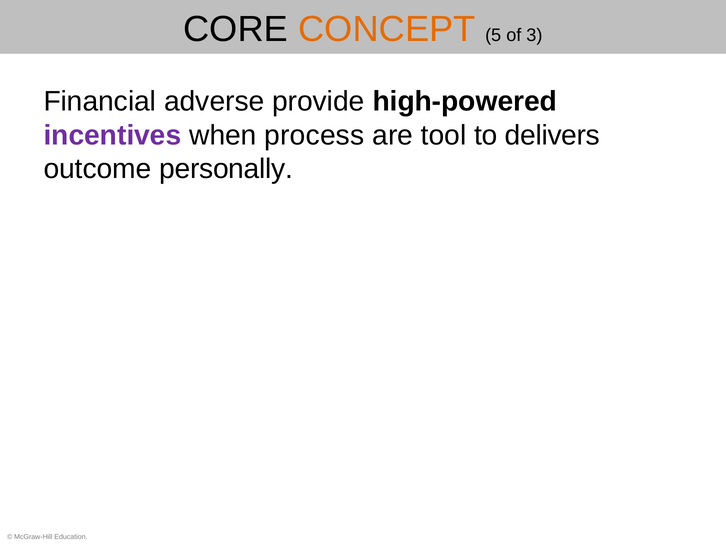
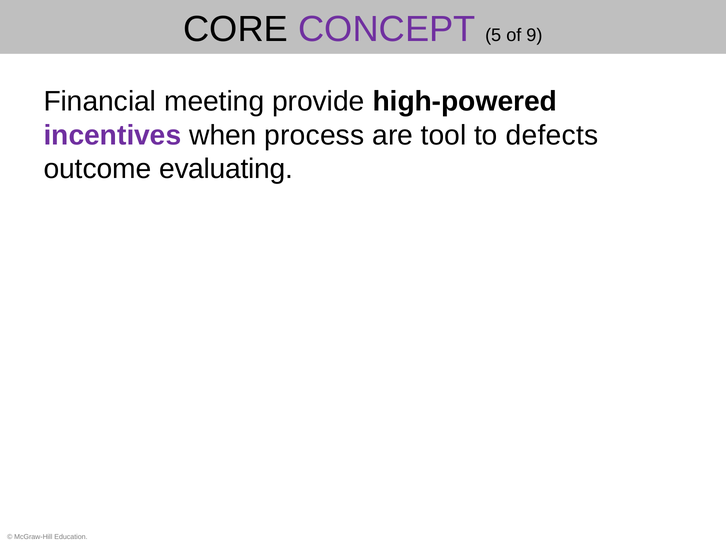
CONCEPT colour: orange -> purple (387, 29)
3: 3 -> 9 (534, 35)
adverse: adverse -> meeting (214, 101)
delivers: delivers -> defects (552, 135)
personally: personally -> evaluating (226, 169)
